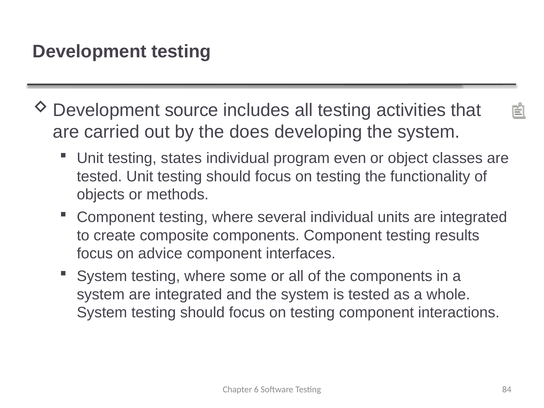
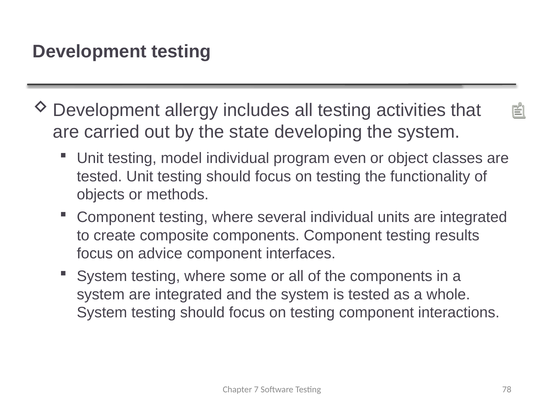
source: source -> allergy (191, 110)
does: does -> state (249, 132)
states: states -> model (181, 158)
6: 6 -> 7 (256, 390)
84: 84 -> 78 (507, 390)
